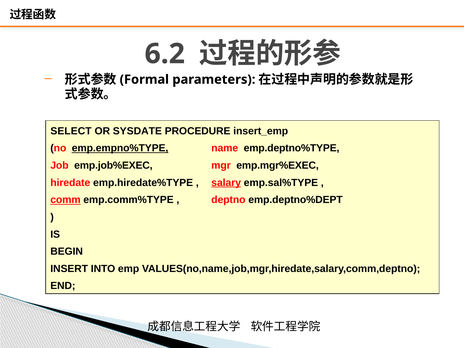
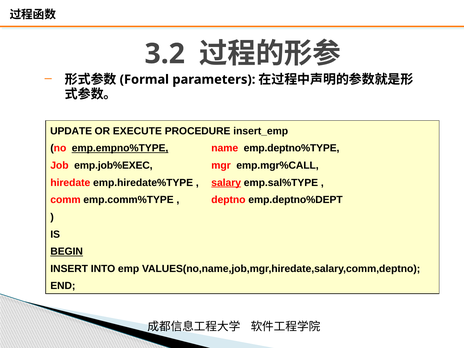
6.2: 6.2 -> 3.2 (165, 54)
SELECT: SELECT -> UPDATE (71, 131)
SYSDATE: SYSDATE -> EXECUTE (137, 131)
emp.mgr%EXEC: emp.mgr%EXEC -> emp.mgr%CALL (278, 165)
comm underline: present -> none (65, 200)
BEGIN underline: none -> present (67, 251)
